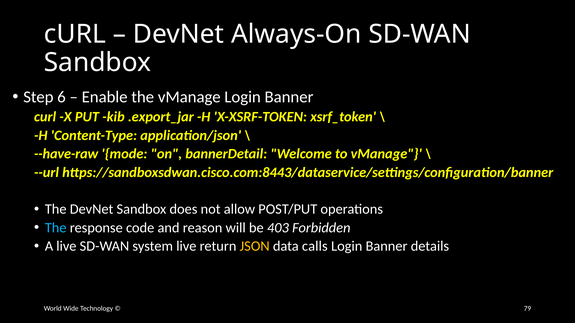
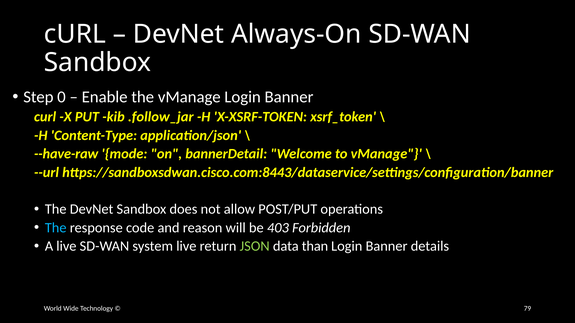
6: 6 -> 0 (61, 97)
.export_jar: .export_jar -> .follow_jar (161, 117)
JSON colour: yellow -> light green (255, 247)
calls: calls -> than (315, 247)
